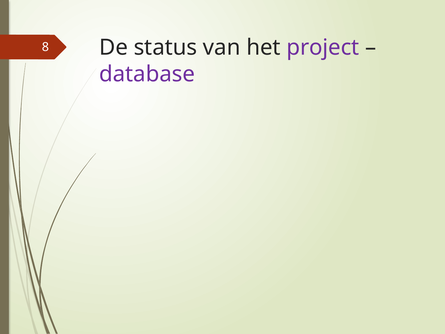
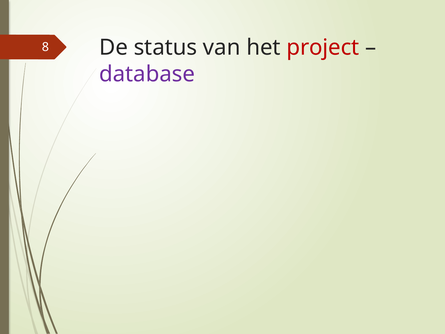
project colour: purple -> red (323, 48)
